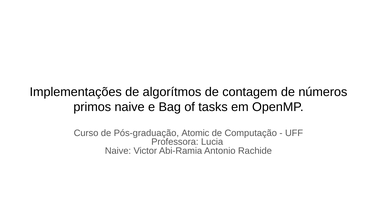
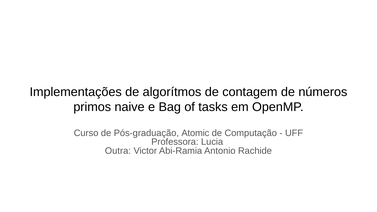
Naive: Naive -> Outra (118, 151)
